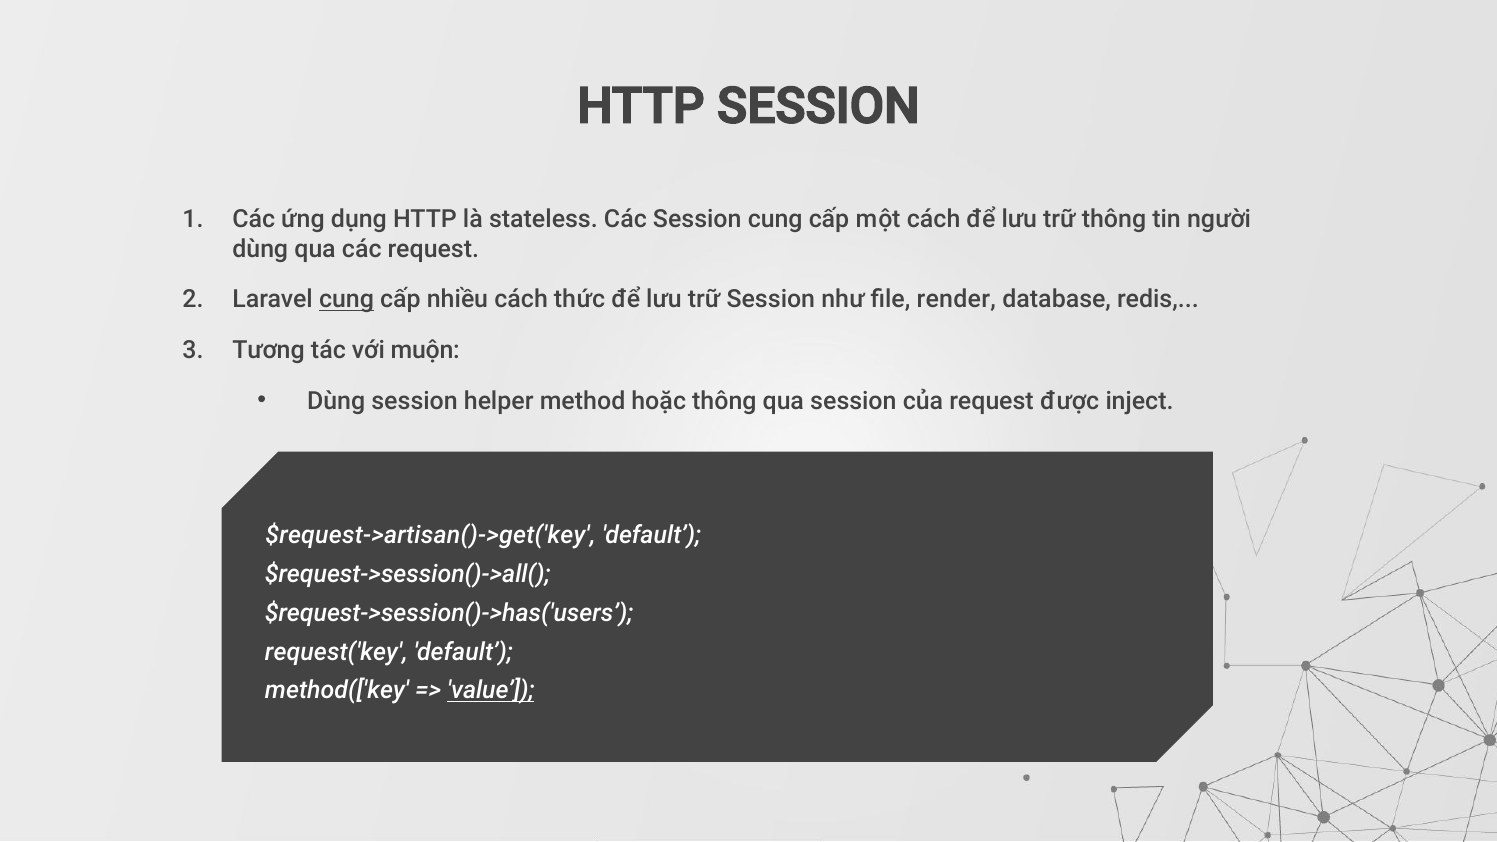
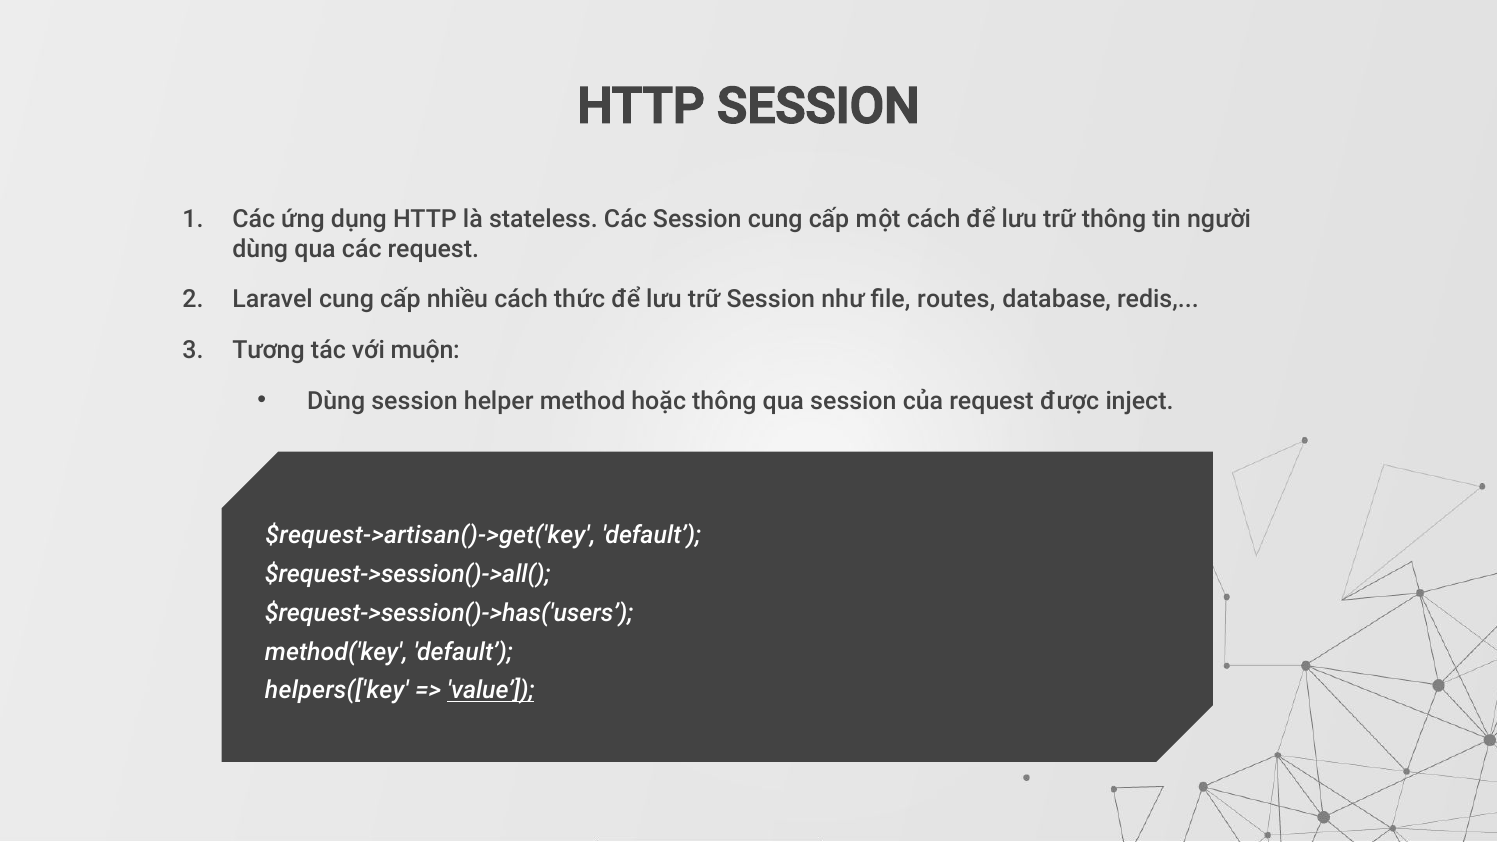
cung underline: present -> none (347, 300)
render: render -> routes (956, 300)
request('key: request('key -> method('key (336, 652)
method(['key: method(['key -> helpers(['key (337, 691)
